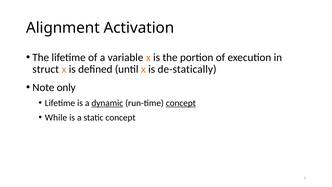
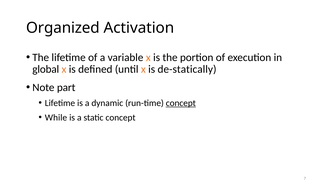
Alignment: Alignment -> Organized (63, 28)
struct: struct -> global (46, 69)
only: only -> part (66, 87)
dynamic underline: present -> none (107, 103)
